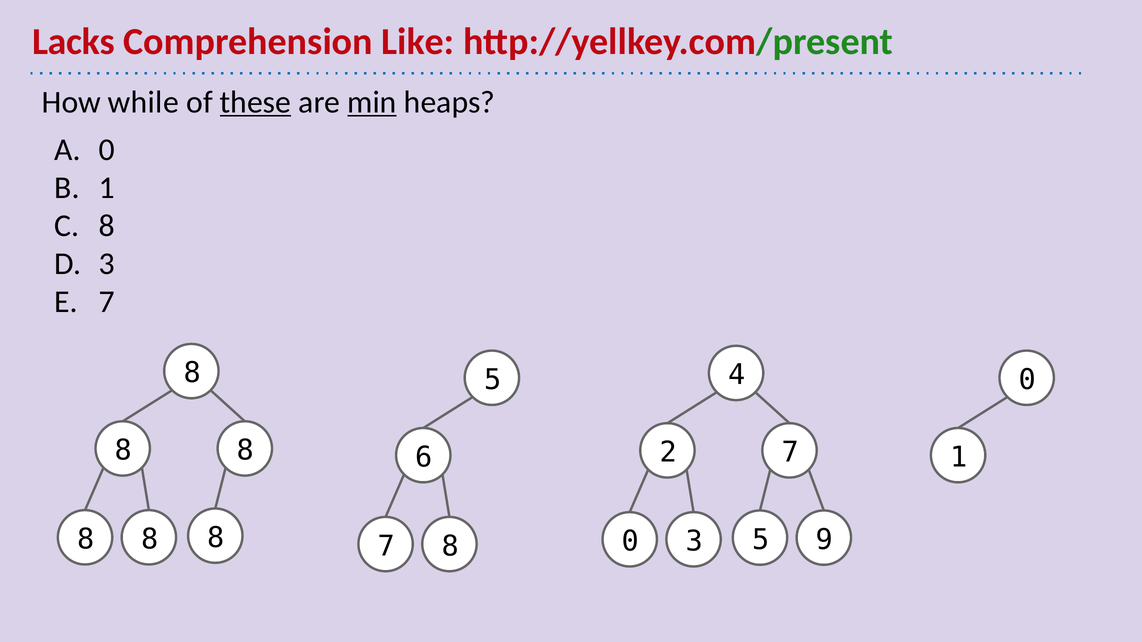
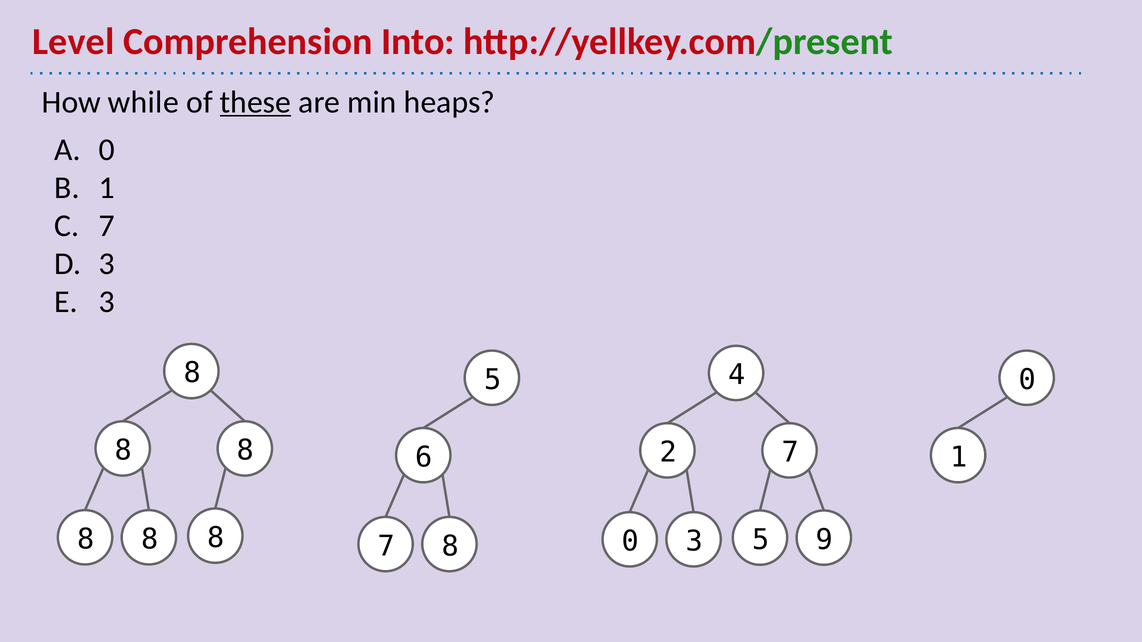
Lacks: Lacks -> Level (73, 42)
Like: Like -> Into (418, 42)
min underline: present -> none (372, 102)
8: 8 -> 7 (107, 226)
7: 7 -> 3 (107, 302)
